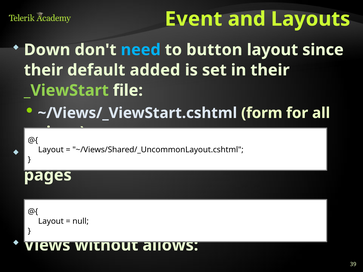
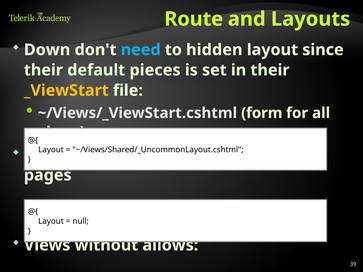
Event: Event -> Route (194, 19)
button: button -> hidden (214, 50)
added: added -> pieces (155, 70)
_ViewStart colour: light green -> yellow (66, 90)
